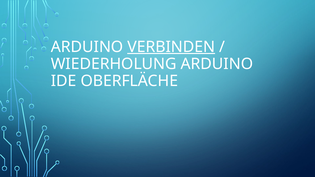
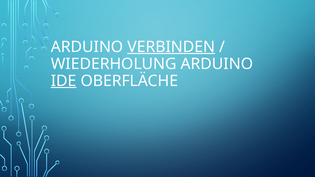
IDE underline: none -> present (64, 81)
